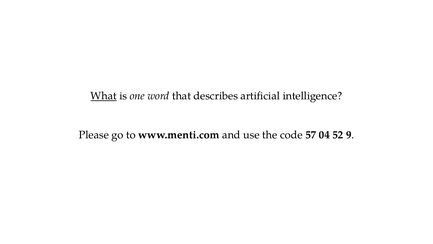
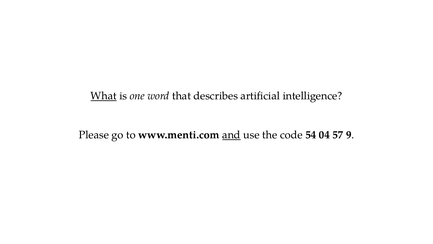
and underline: none -> present (231, 135)
57: 57 -> 54 (311, 135)
52: 52 -> 57 (338, 135)
